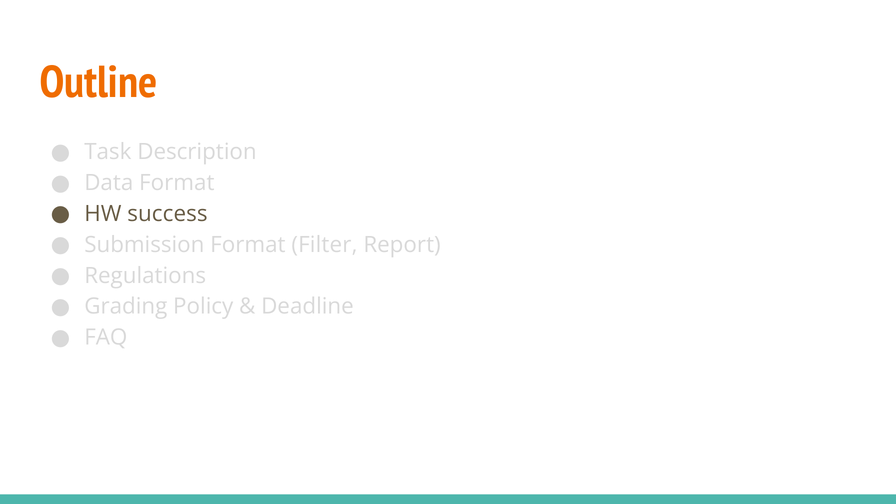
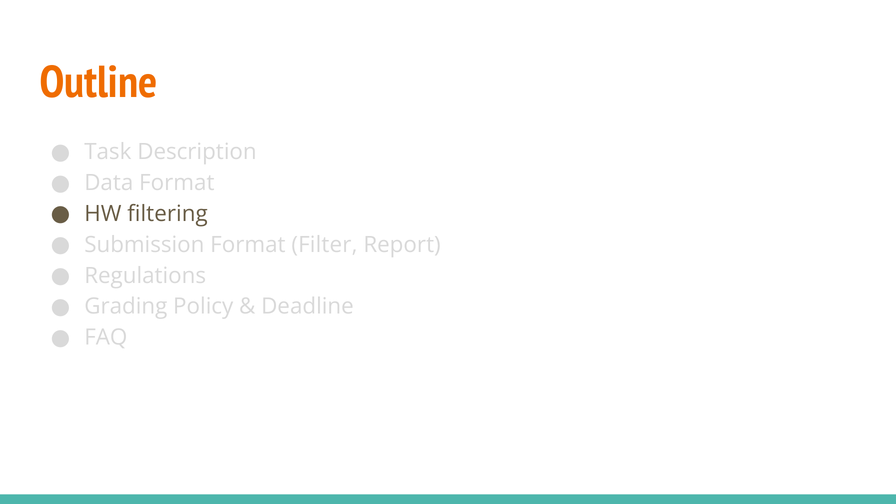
success: success -> filtering (167, 214)
